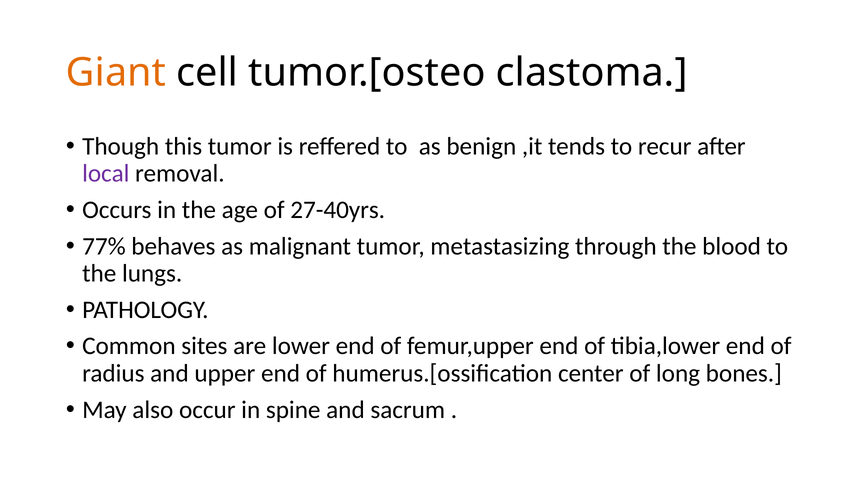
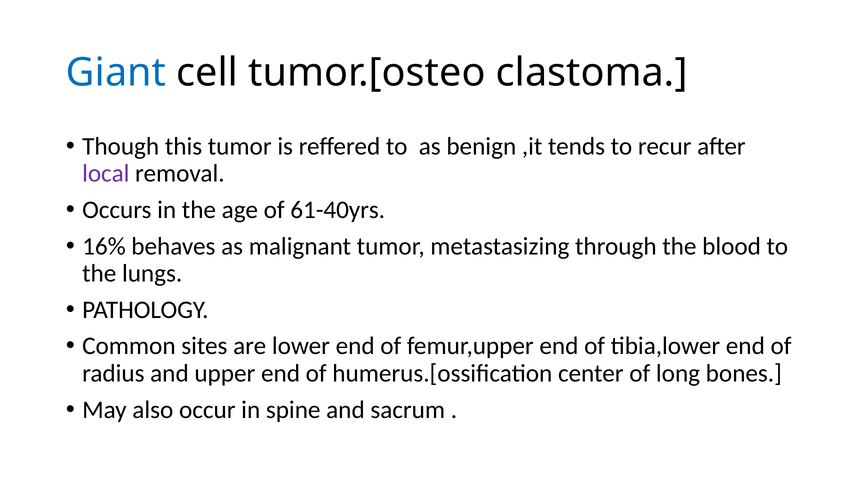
Giant colour: orange -> blue (116, 73)
27-40yrs: 27-40yrs -> 61-40yrs (338, 210)
77%: 77% -> 16% (104, 246)
